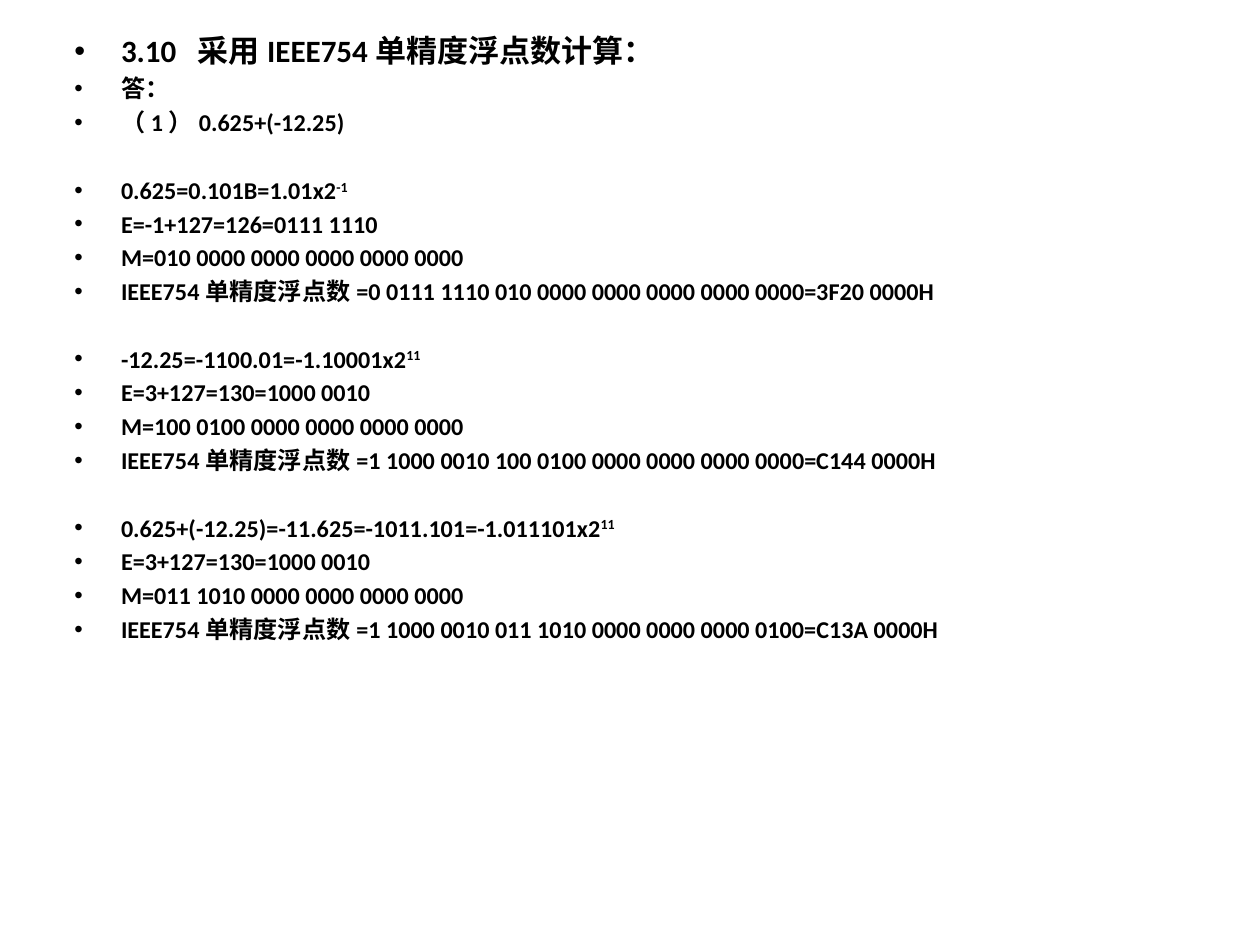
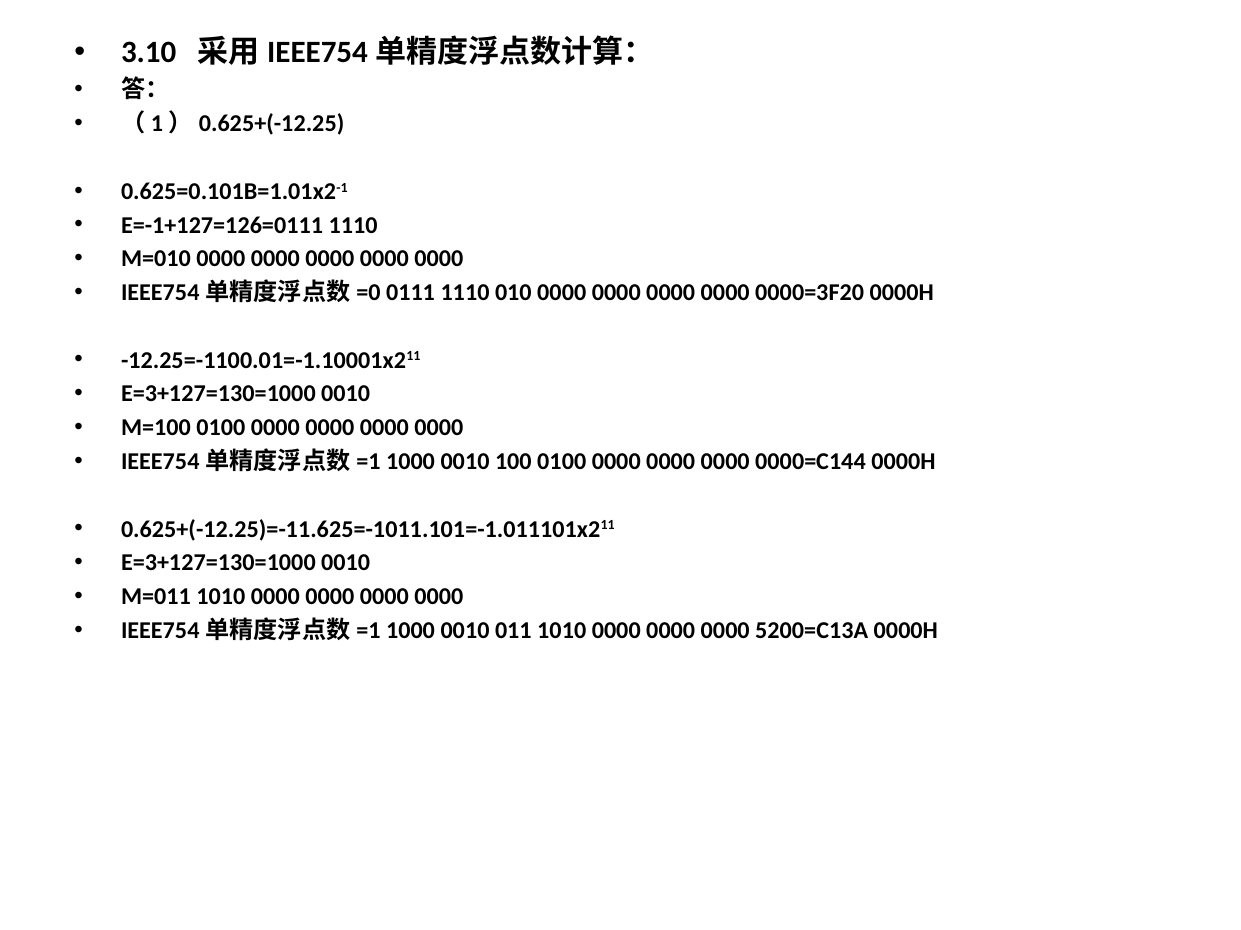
0100=C13A: 0100=C13A -> 5200=C13A (812, 631)
